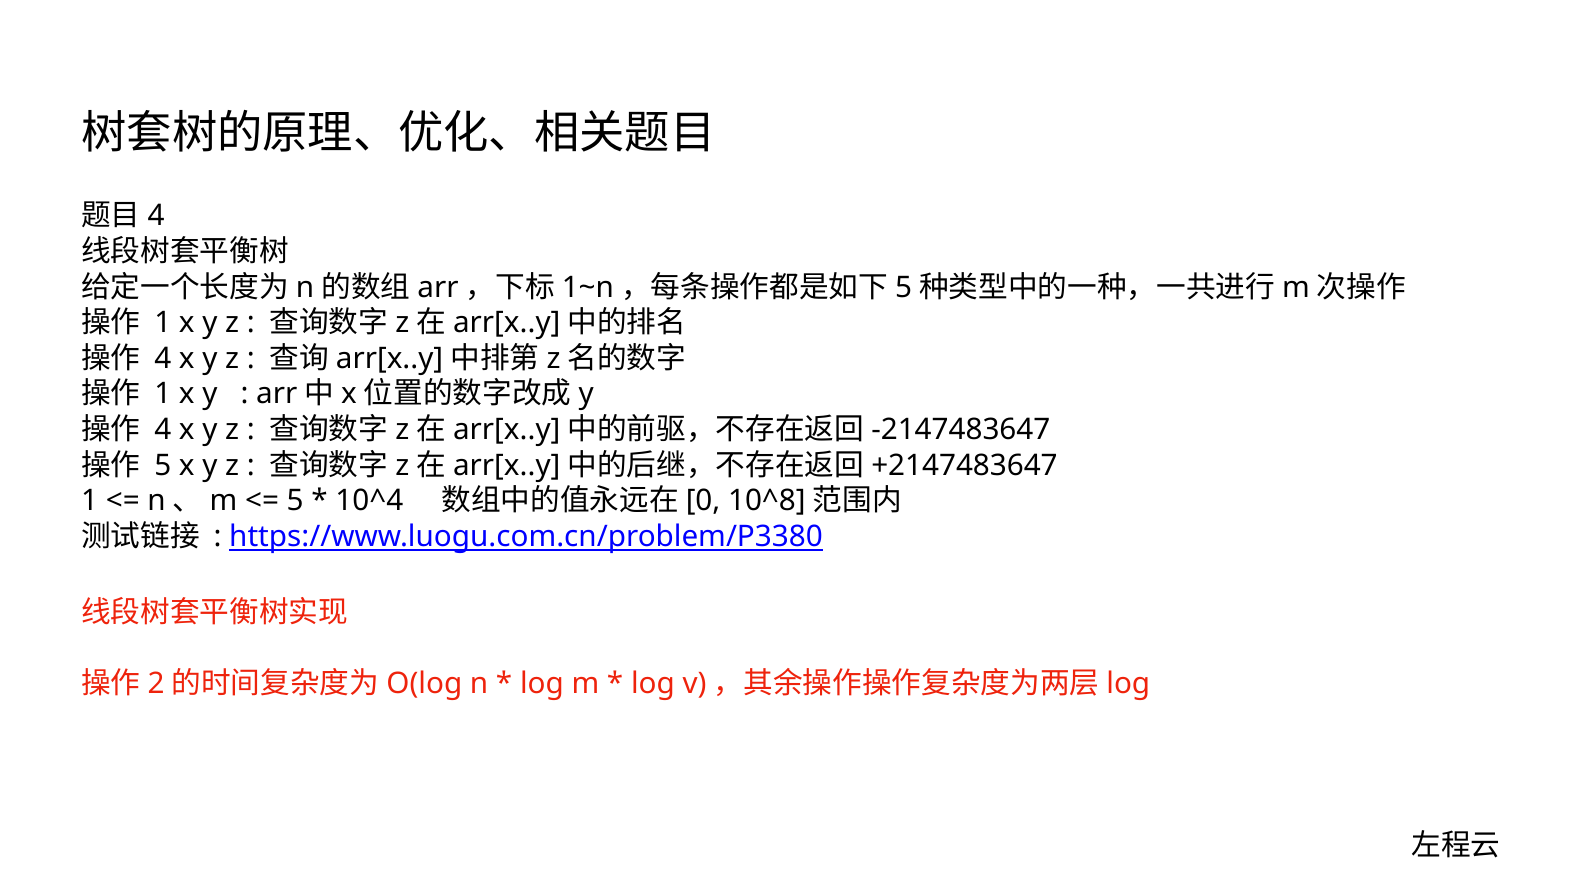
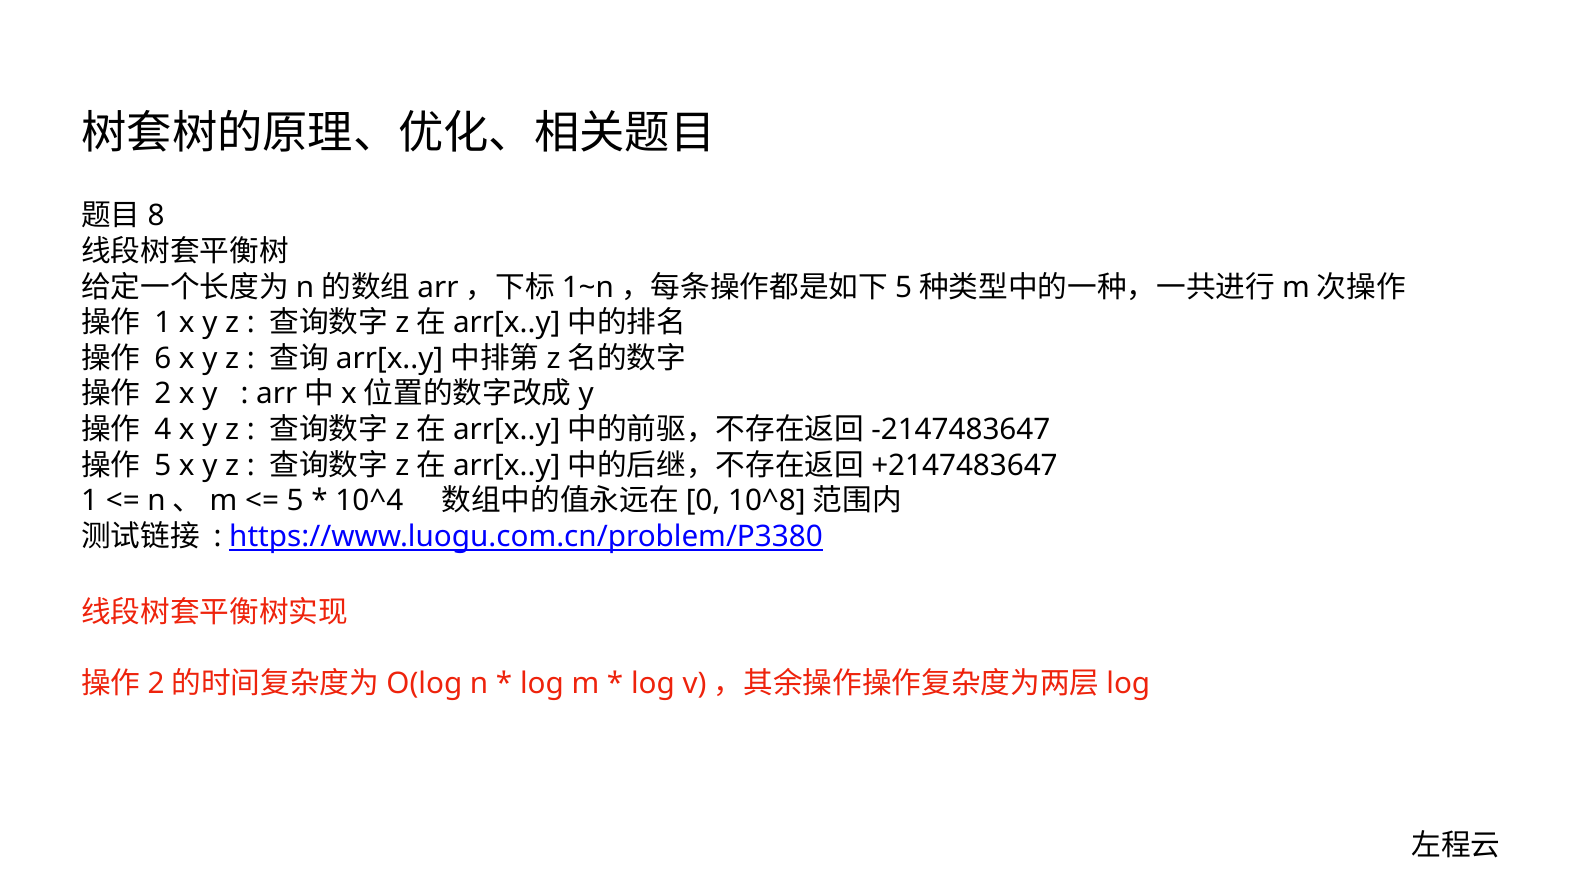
4: 4 -> 8 (156, 216)
4: 4 -> 6 (163, 358)
1: 1 -> 2 (163, 394)
